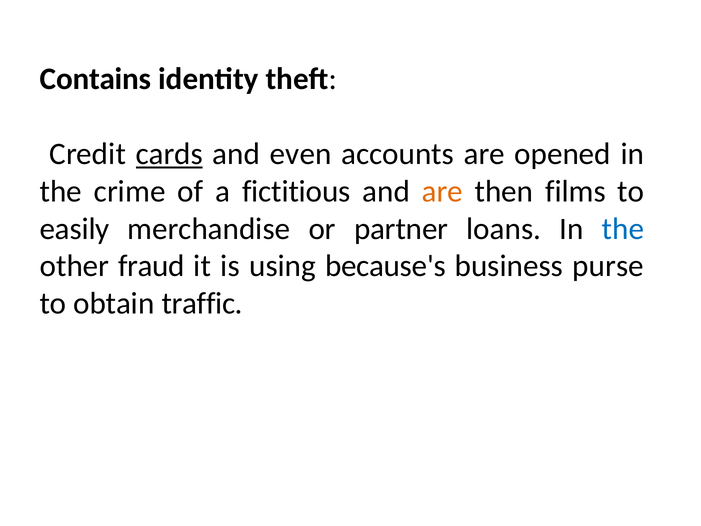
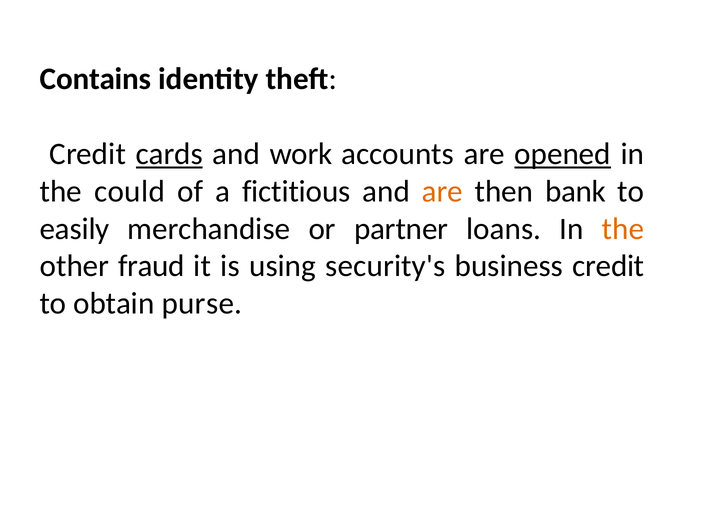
even: even -> work (301, 154)
opened underline: none -> present (563, 154)
crime: crime -> could (130, 191)
films: films -> bank (576, 191)
the colour: blue -> orange (623, 229)
because's: because's -> security's (385, 266)
business purse: purse -> credit (608, 266)
traffic: traffic -> purse (202, 303)
